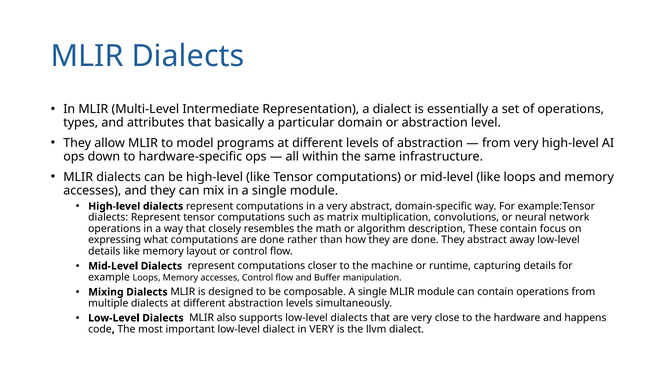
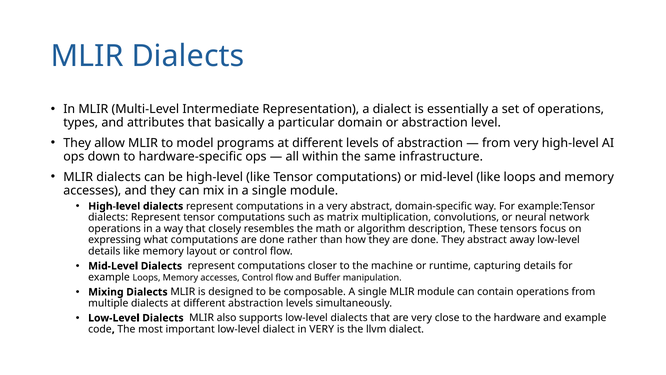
These contain: contain -> tensors (518, 229)
and happens: happens -> example (585, 318)
